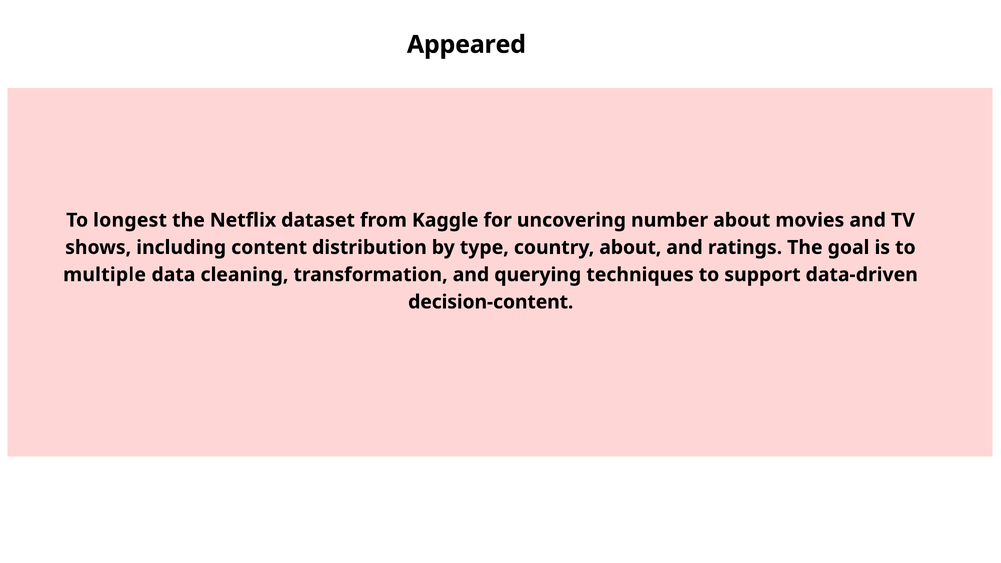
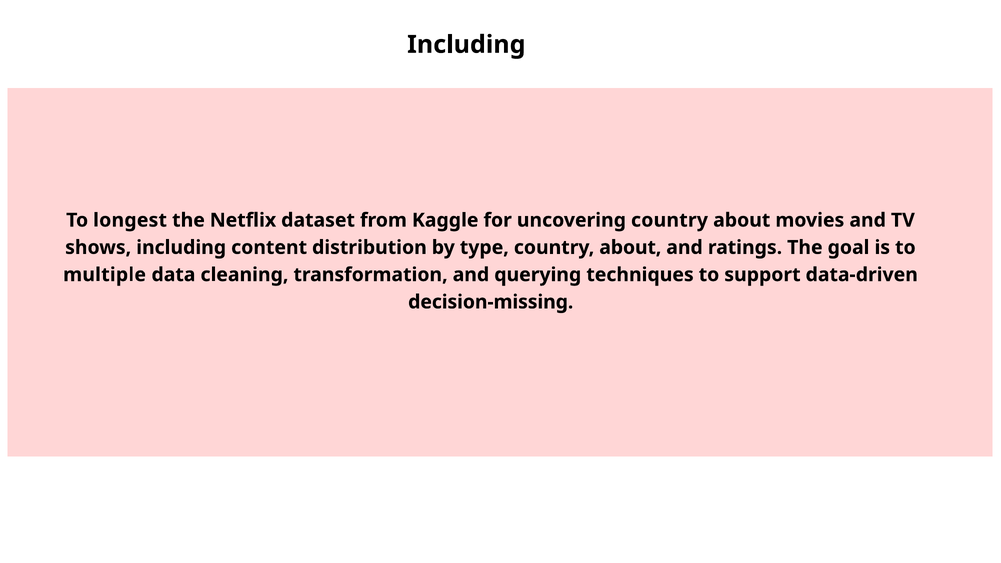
Appeared: Appeared -> Including (466, 45)
uncovering number: number -> country (669, 220)
decision-content: decision-content -> decision-missing (491, 302)
